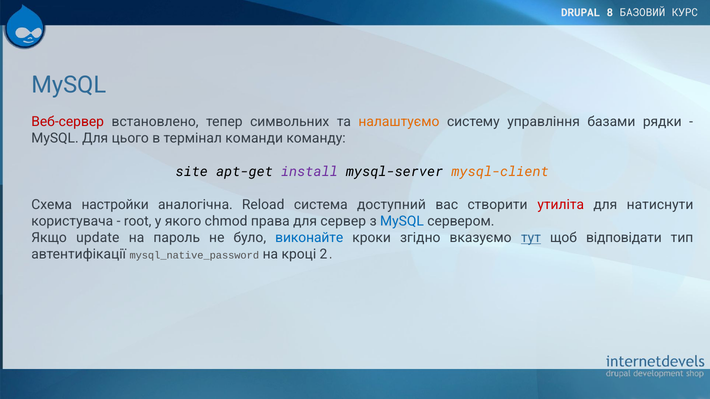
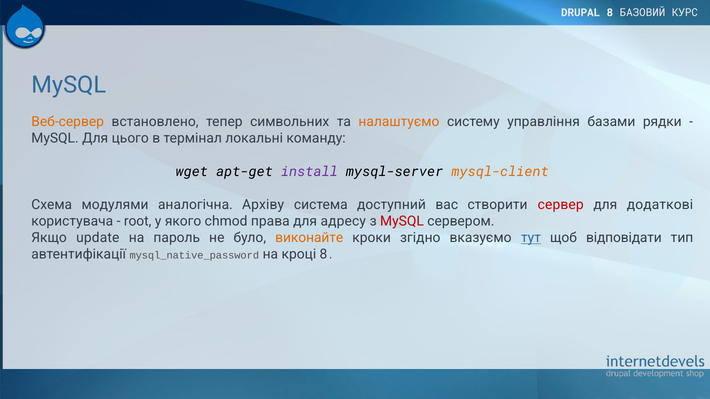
Веб-сервер colour: red -> orange (68, 122)
команди: команди -> локальні (254, 139)
site: site -> wget (192, 172)
настройки: настройки -> модулями (115, 205)
Reload: Reload -> Архіву (263, 205)
утиліта: утиліта -> сервер (561, 205)
натиснути: натиснути -> додаткові (660, 205)
сервер: сервер -> адресу (343, 221)
MySQL colour: blue -> red (402, 221)
виконайте colour: blue -> orange (309, 238)
кроці 2: 2 -> 8 (323, 255)
